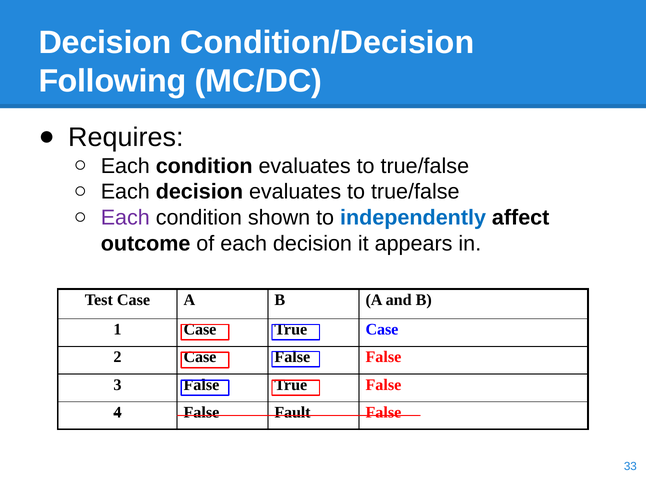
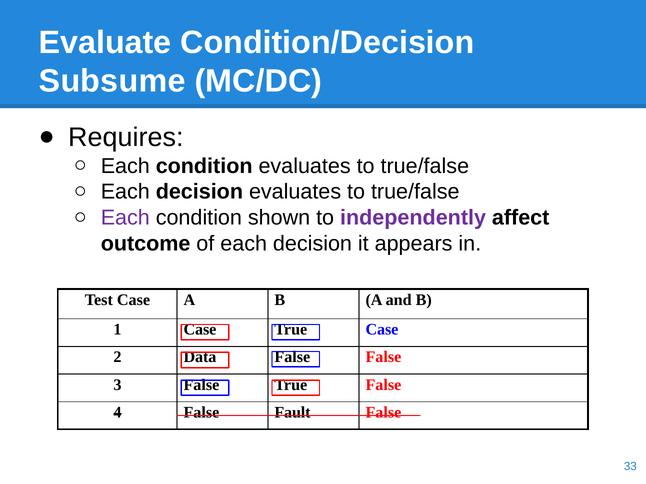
Decision: Decision -> Evaluate (105, 43)
Following: Following -> Subsume (112, 81)
independently colour: blue -> purple (413, 218)
2 Case: Case -> Data (200, 358)
